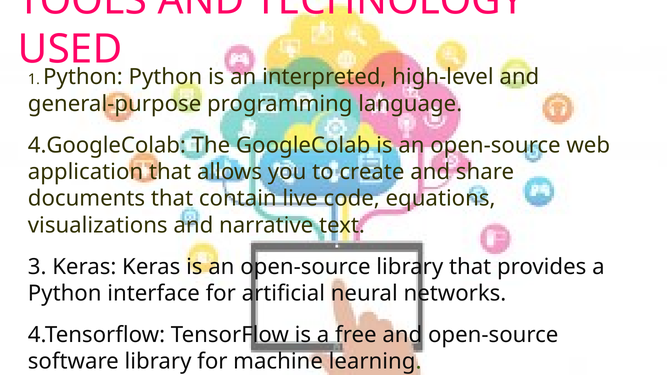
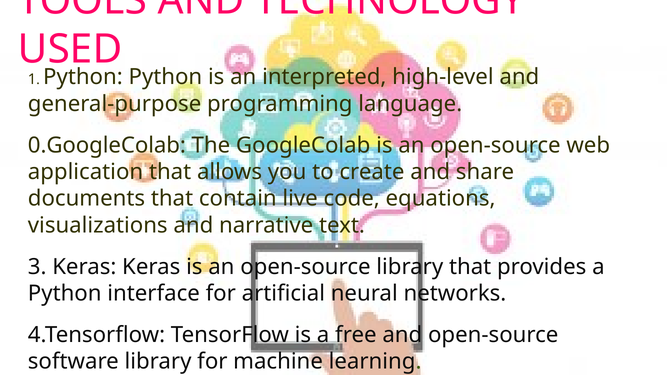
4.GoogleColab: 4.GoogleColab -> 0.GoogleColab (107, 145)
